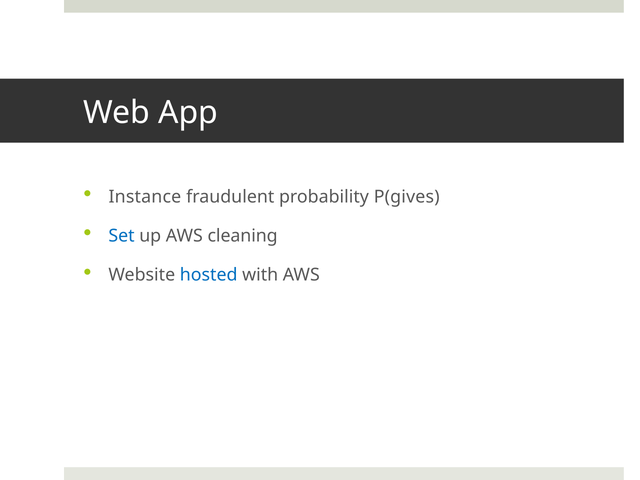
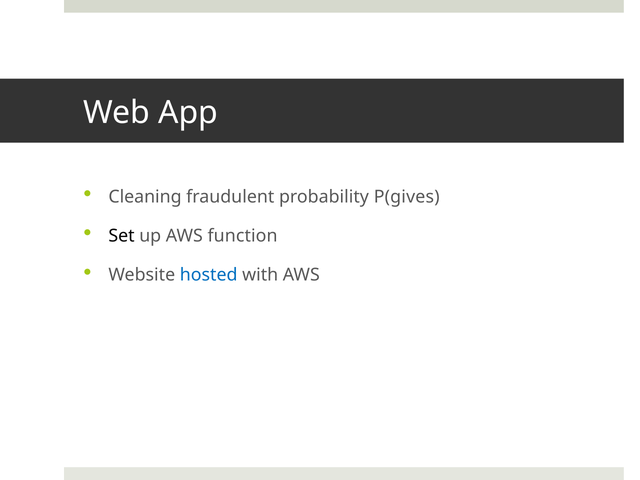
Instance: Instance -> Cleaning (145, 197)
Set colour: blue -> black (122, 236)
cleaning: cleaning -> function (243, 236)
